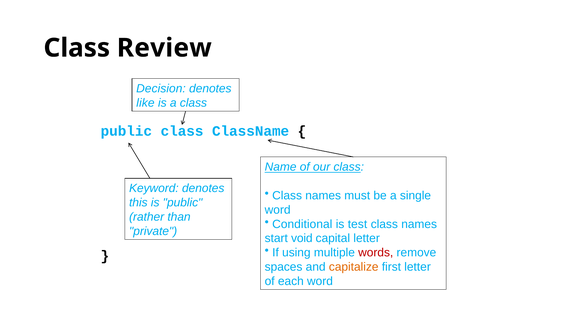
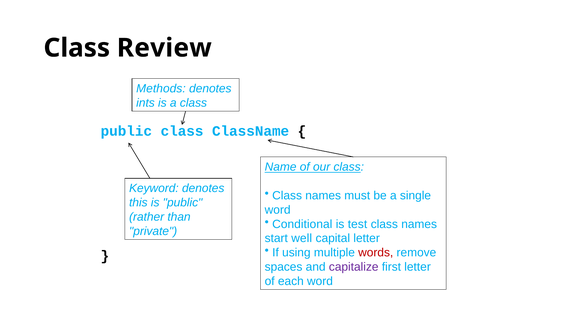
Decision: Decision -> Methods (161, 89)
like: like -> ints (145, 103)
void: void -> well (302, 239)
capitalize colour: orange -> purple (354, 267)
